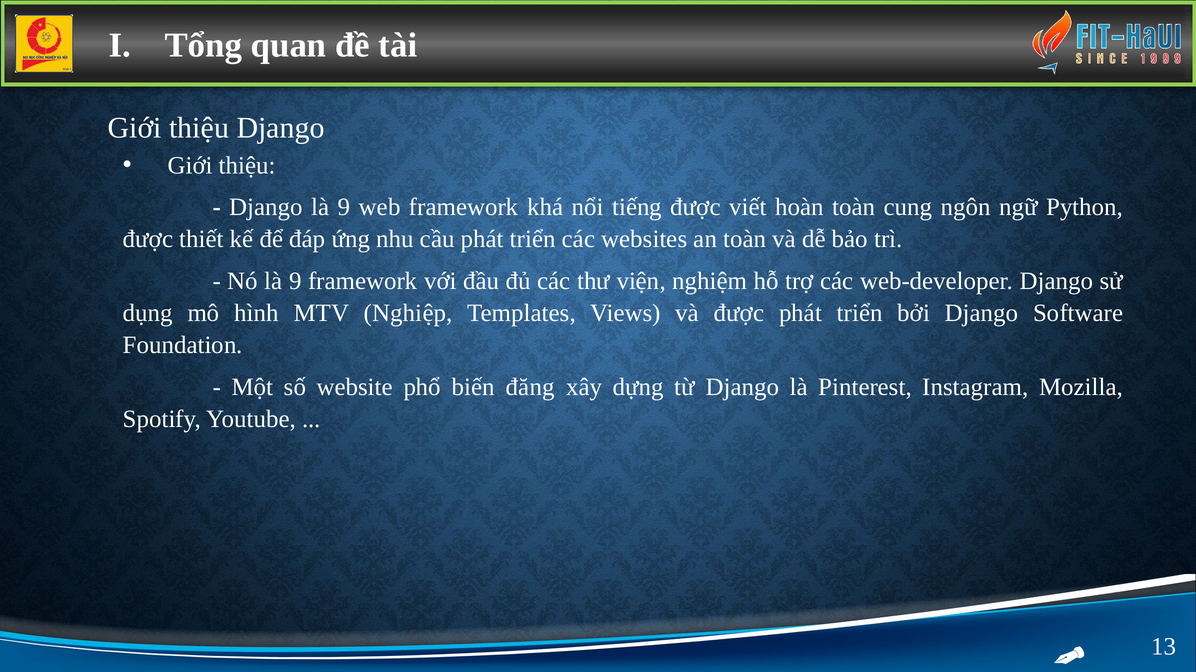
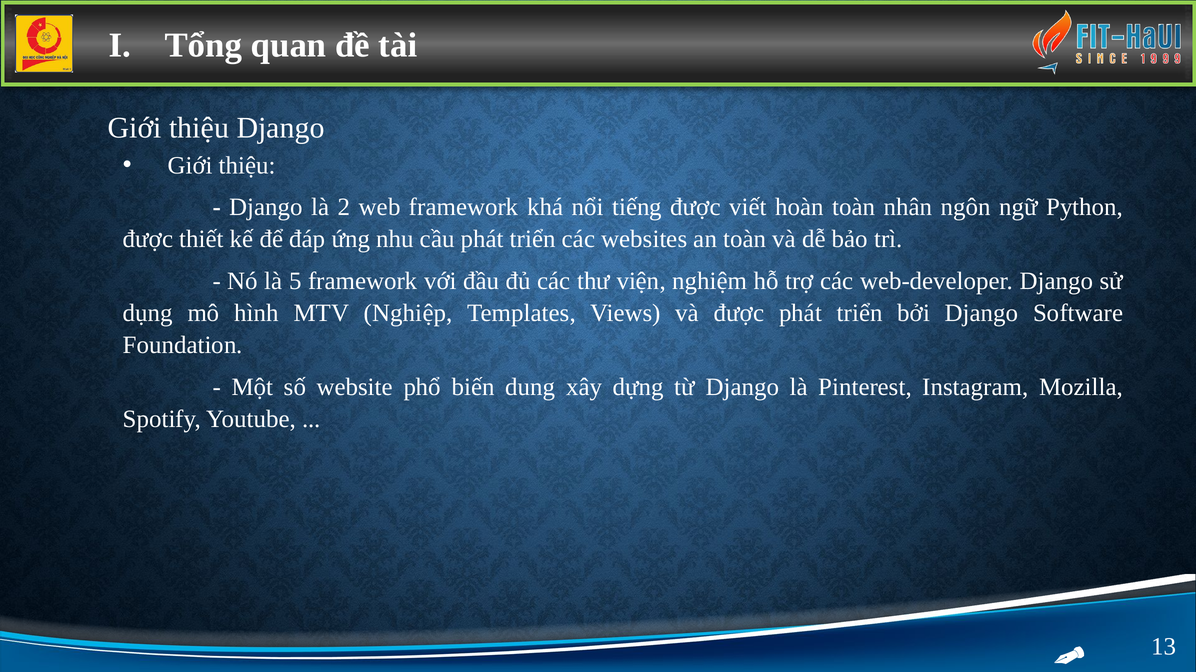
Django là 9: 9 -> 2 (344, 208)
cung: cung -> nhân (908, 208)
Nó là 9: 9 -> 5 (295, 281)
đăng: đăng -> dung (530, 387)
